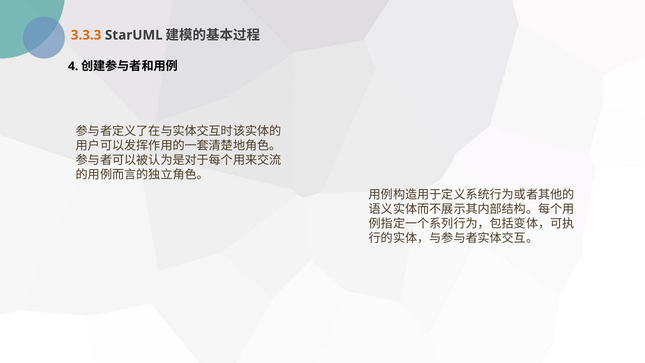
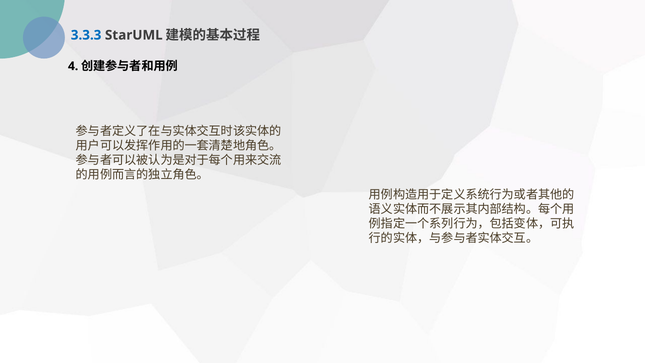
3.3.3 colour: orange -> blue (86, 35)
